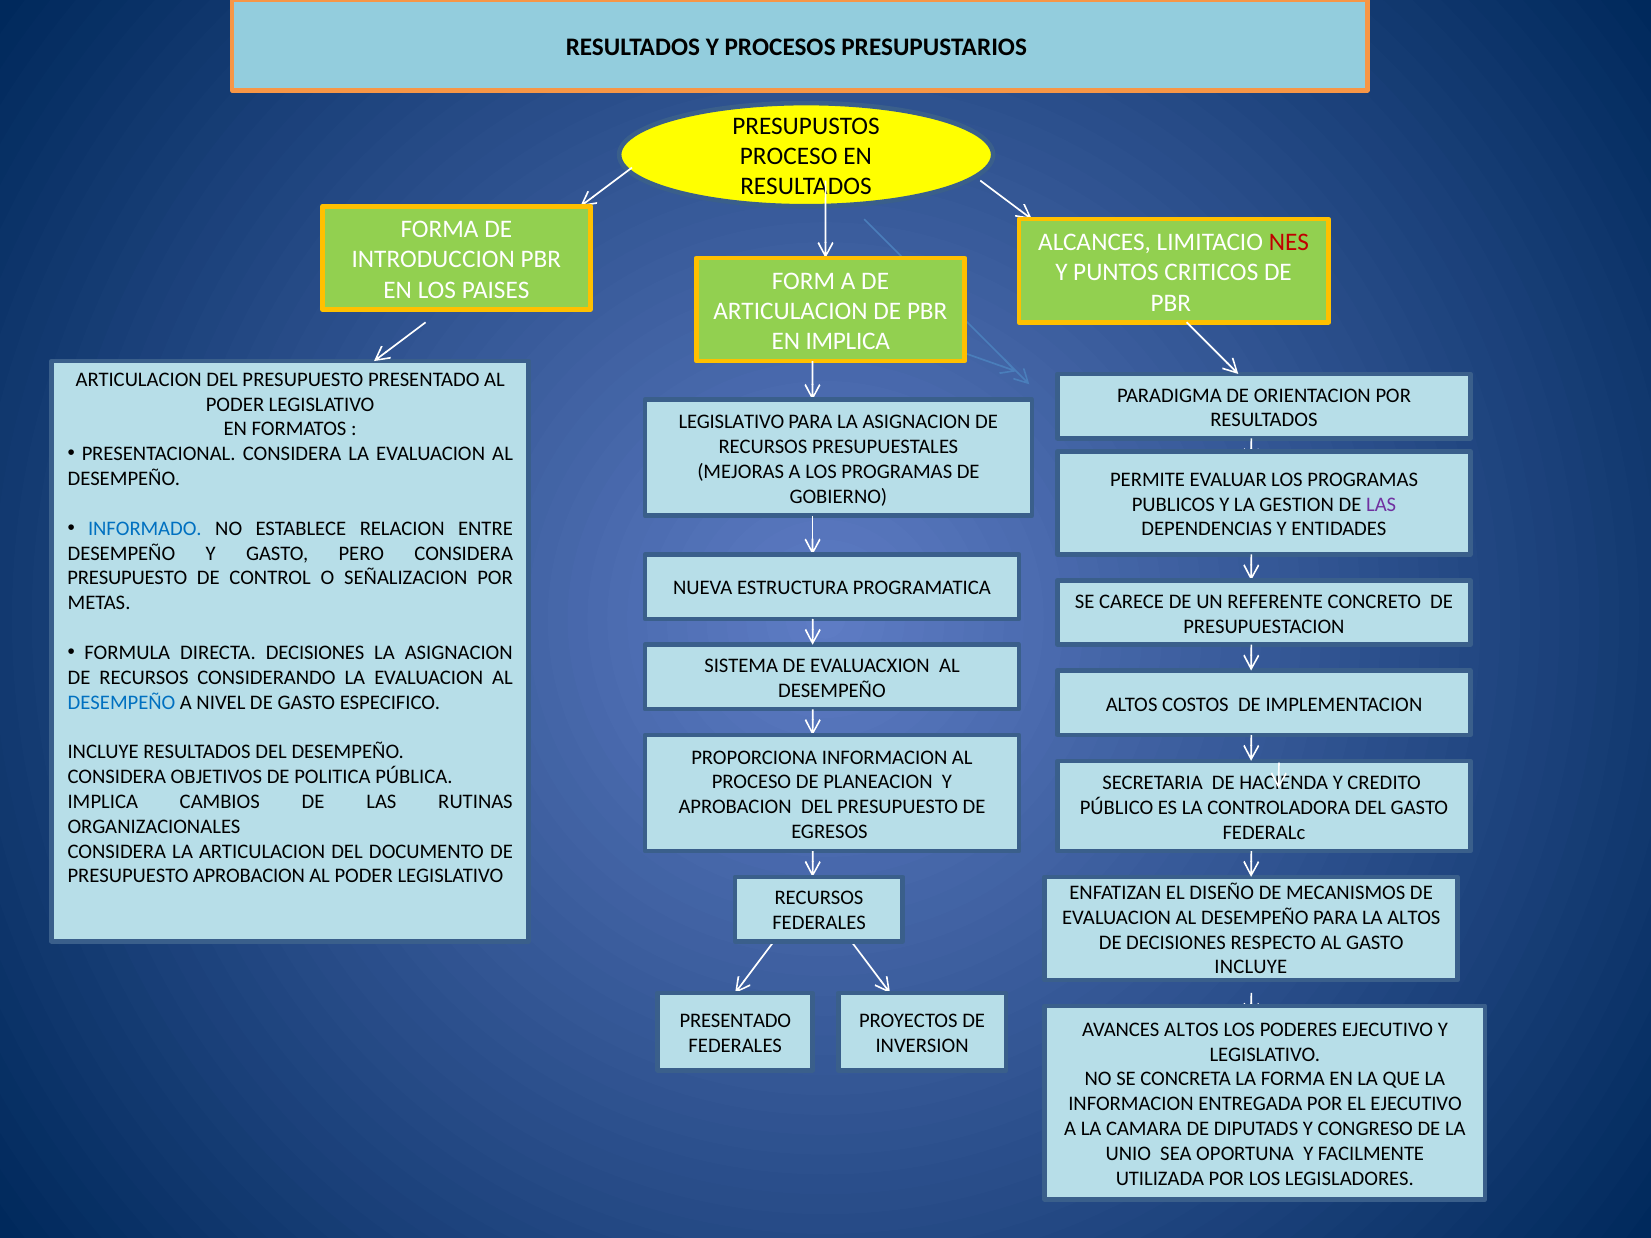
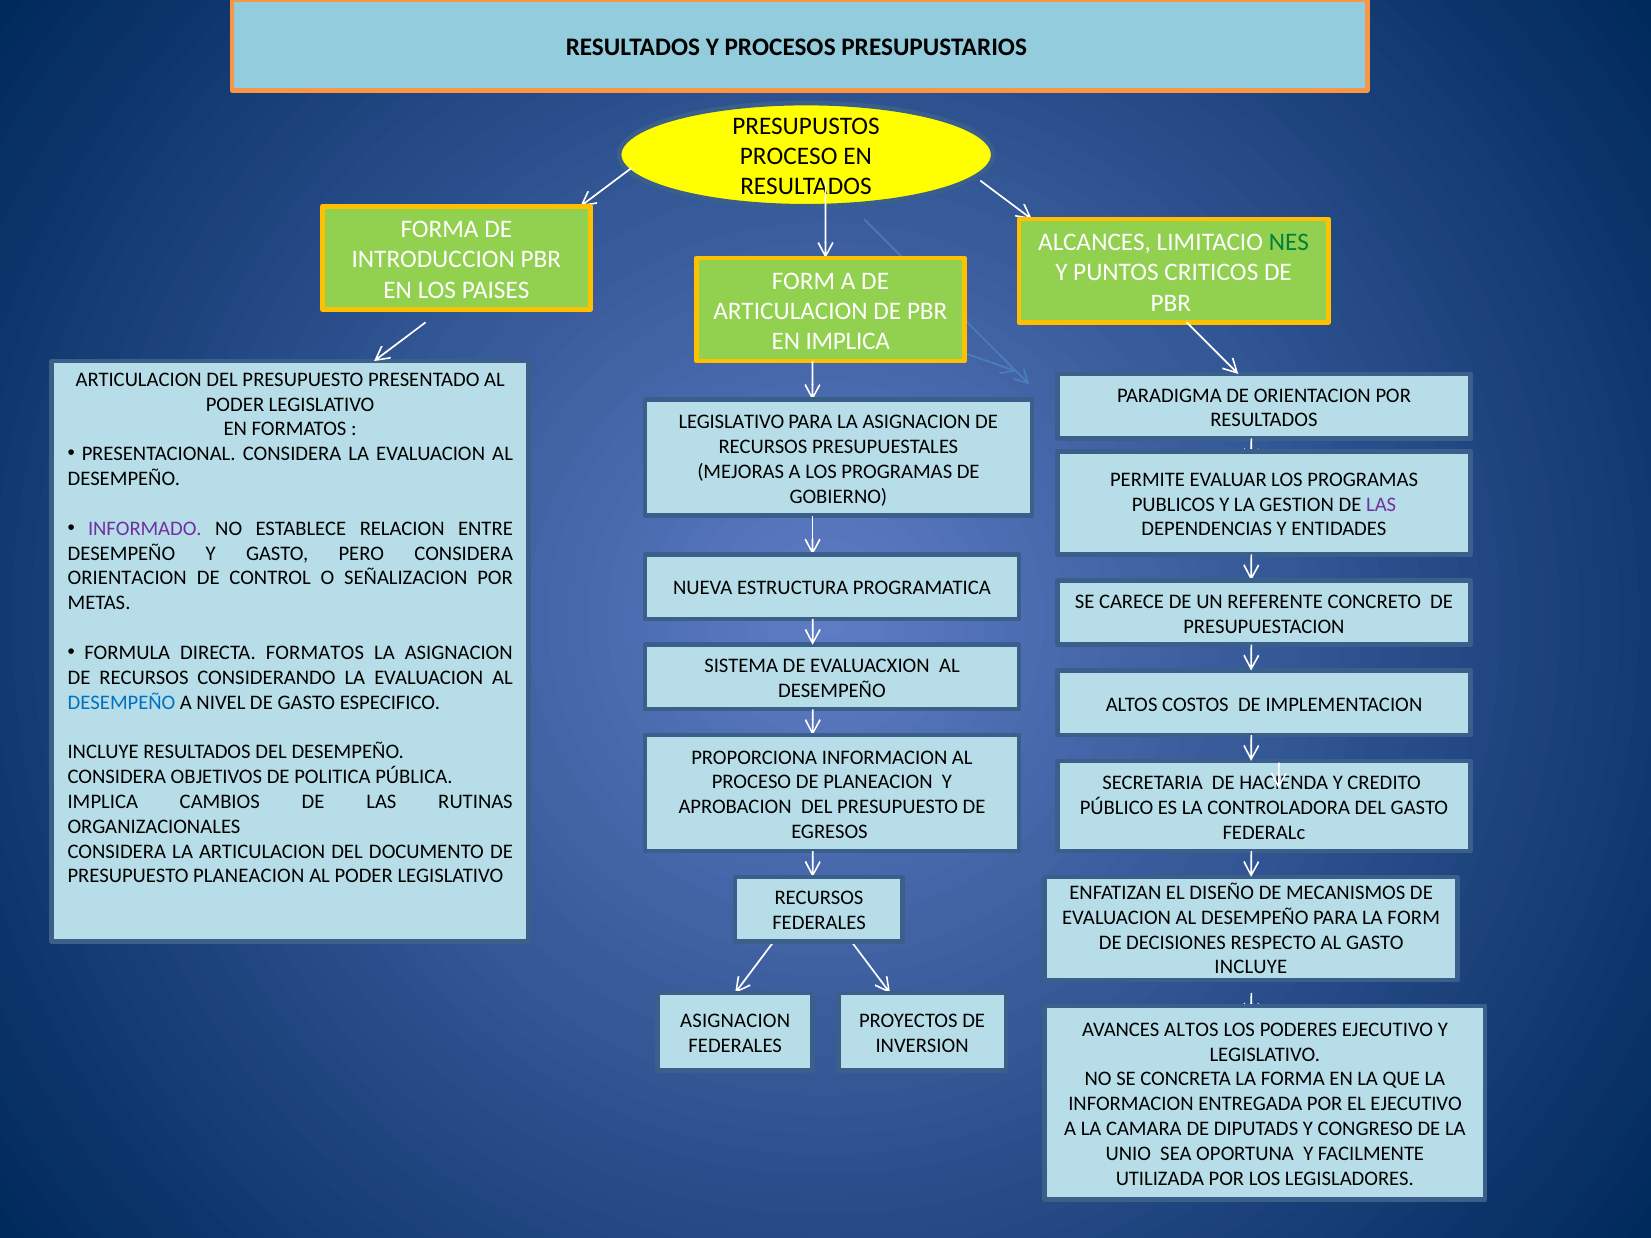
NES colour: red -> green (1289, 242)
INFORMADO colour: blue -> purple (145, 529)
PRESUPUESTO: PRESUPUESTO -> ORIENTACION (127, 578)
DIRECTA DECISIONES: DECISIONES -> FORMATOS (315, 653)
PRESUPUESTO APROBACION: APROBACION -> PLANEACION (249, 876)
LA ALTOS: ALTOS -> FORM (1414, 918)
PRESENTADO: PRESENTADO -> ASIGNACION (735, 1021)
